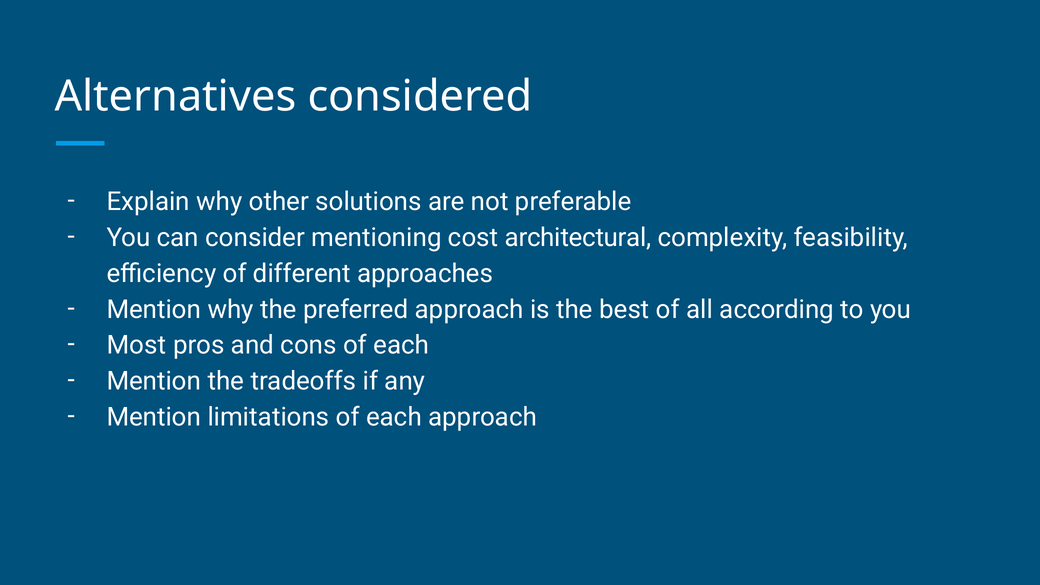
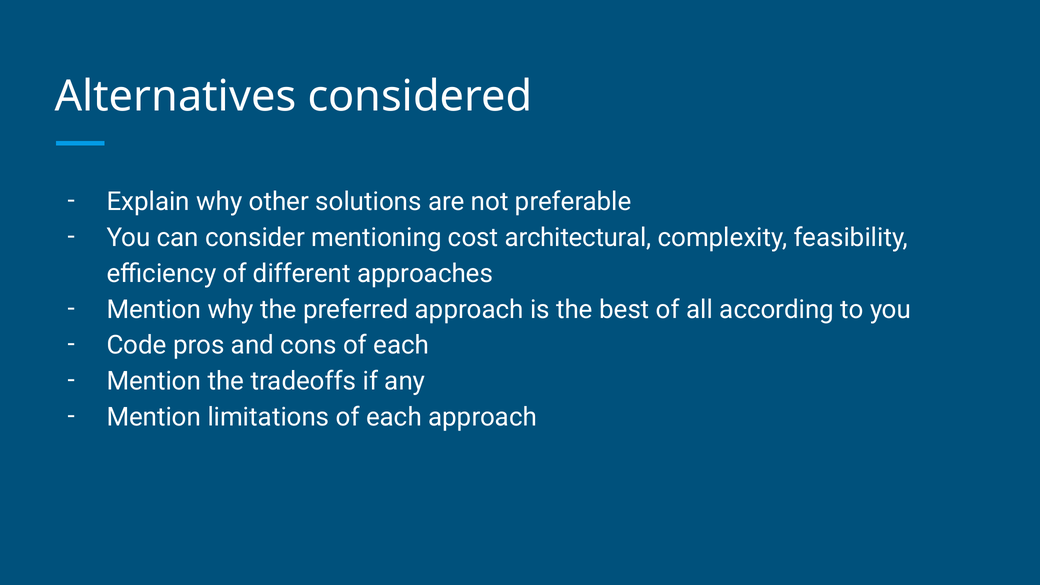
Most: Most -> Code (137, 345)
